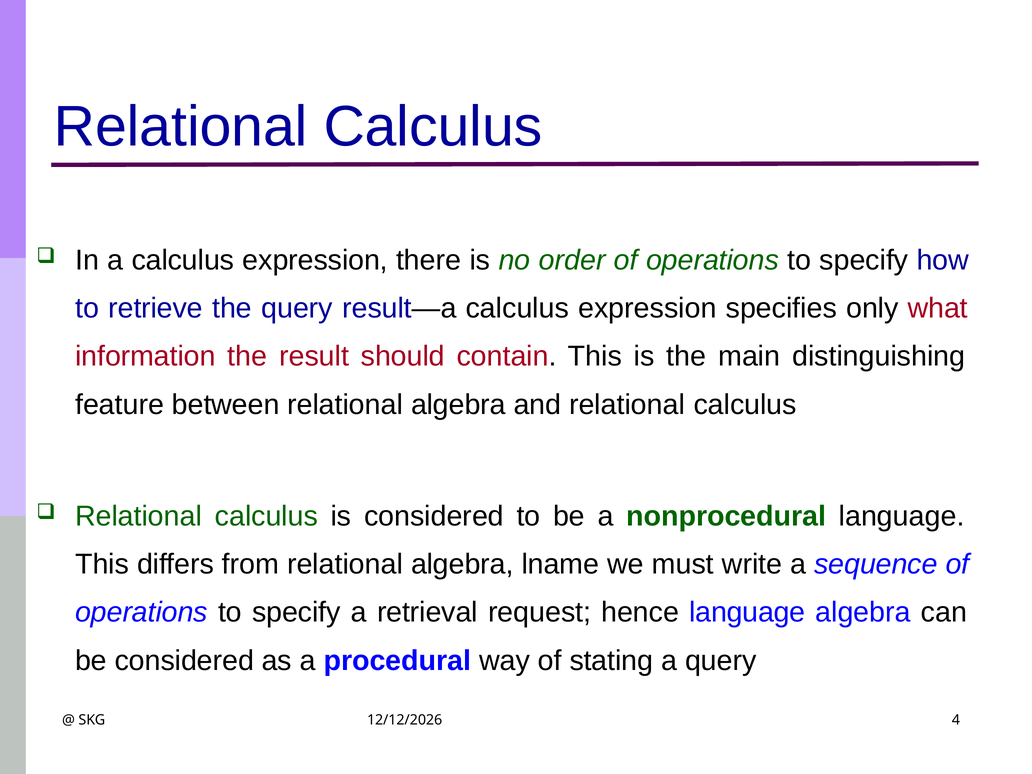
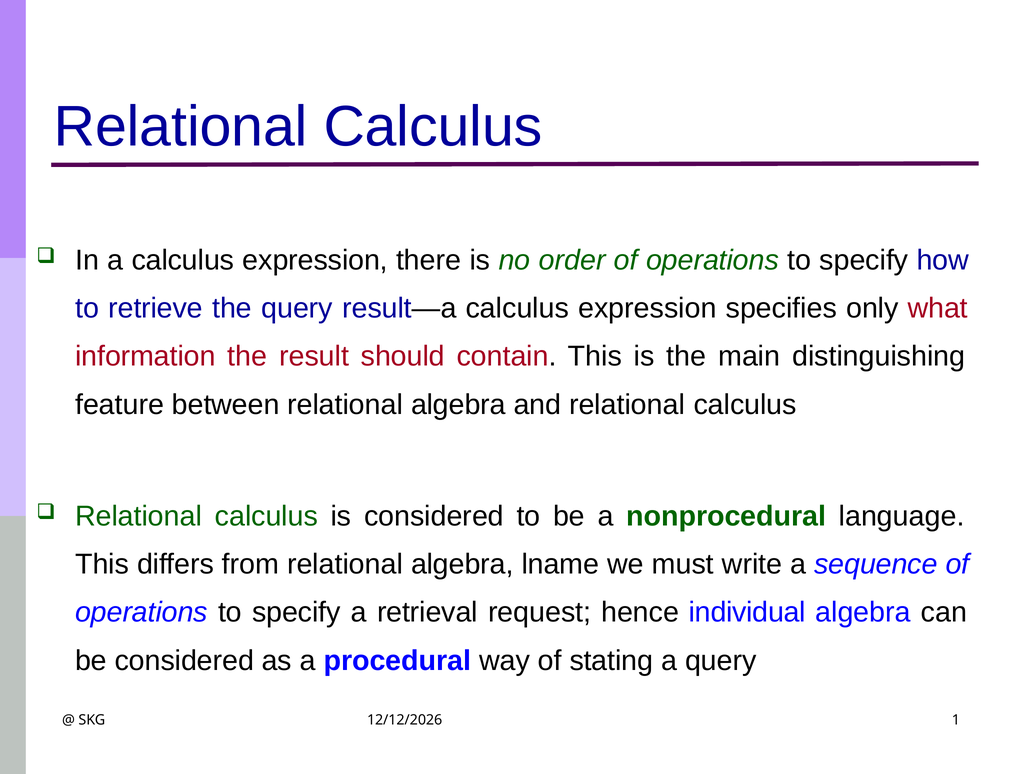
hence language: language -> individual (747, 612)
4: 4 -> 1 (956, 720)
